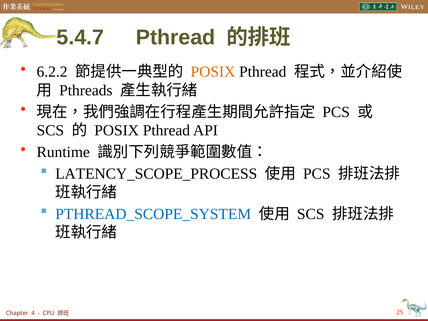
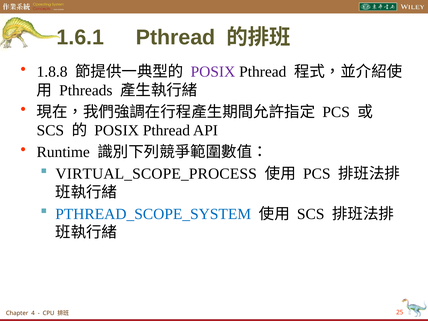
5.4.7: 5.4.7 -> 1.6.1 (80, 38)
6.2.2: 6.2.2 -> 1.8.8 (52, 72)
POSIX colour: orange -> purple (213, 72)
LATENCY_SCOPE_PROCESS: LATENCY_SCOPE_PROCESS -> VIRTUAL_SCOPE_PROCESS (156, 174)
